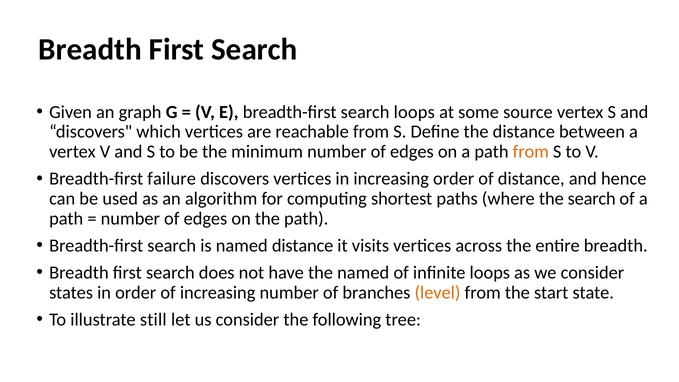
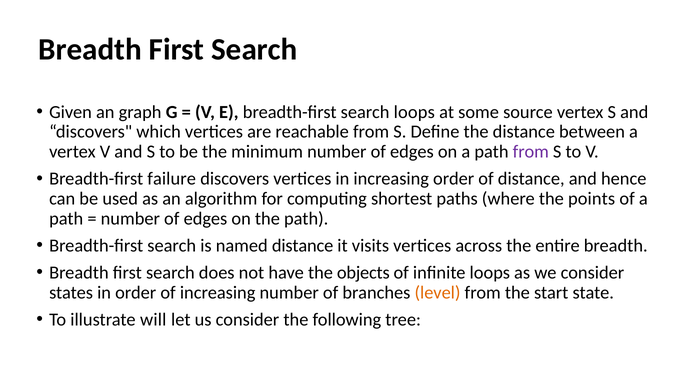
from colour: orange -> purple (531, 152)
the search: search -> points (592, 199)
the named: named -> objects (363, 273)
still: still -> will (153, 319)
